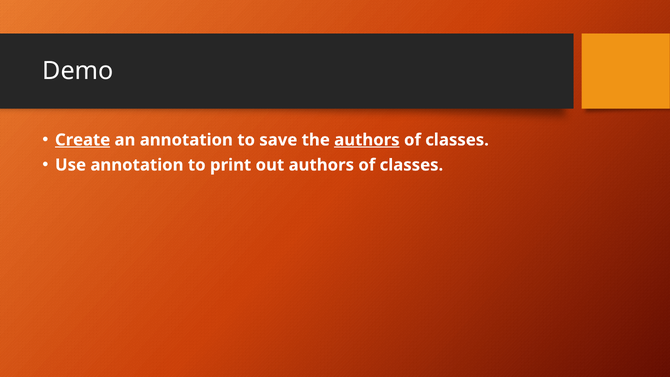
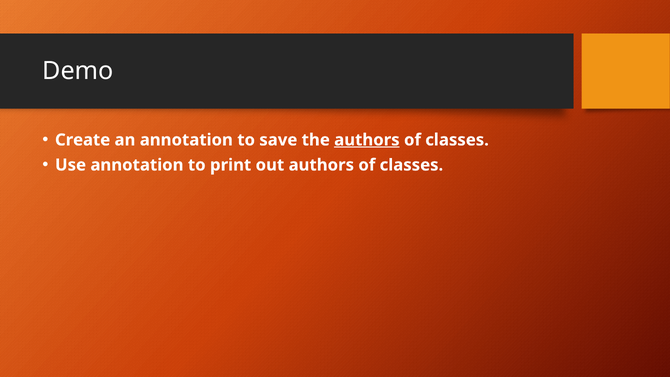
Create underline: present -> none (83, 140)
